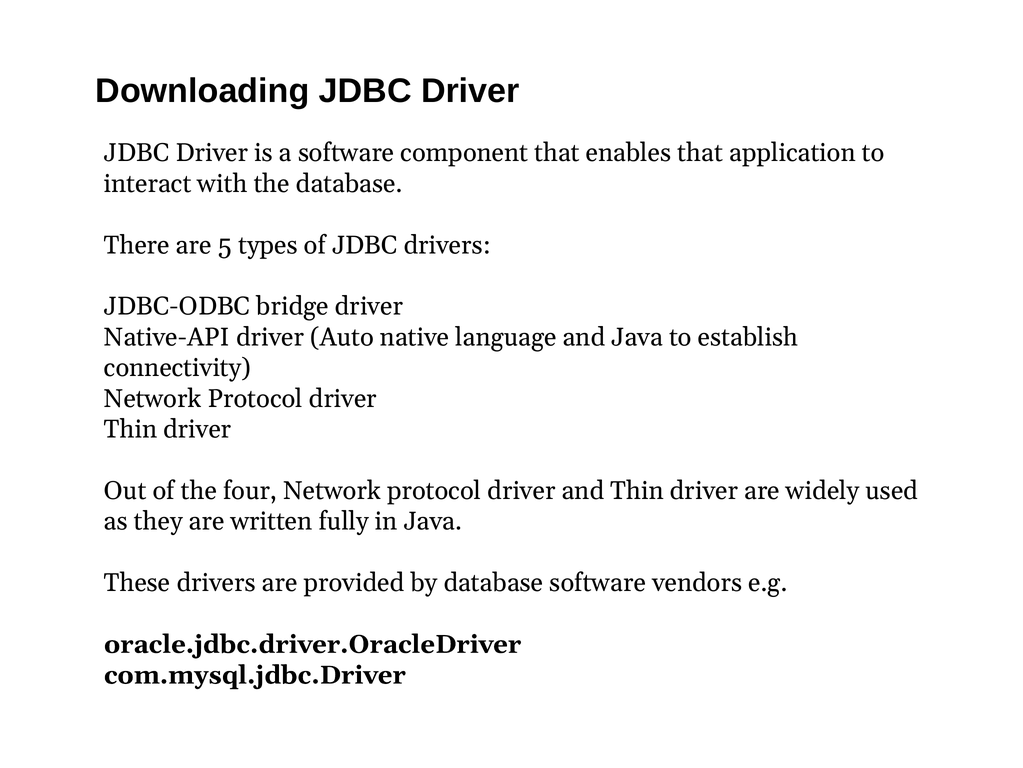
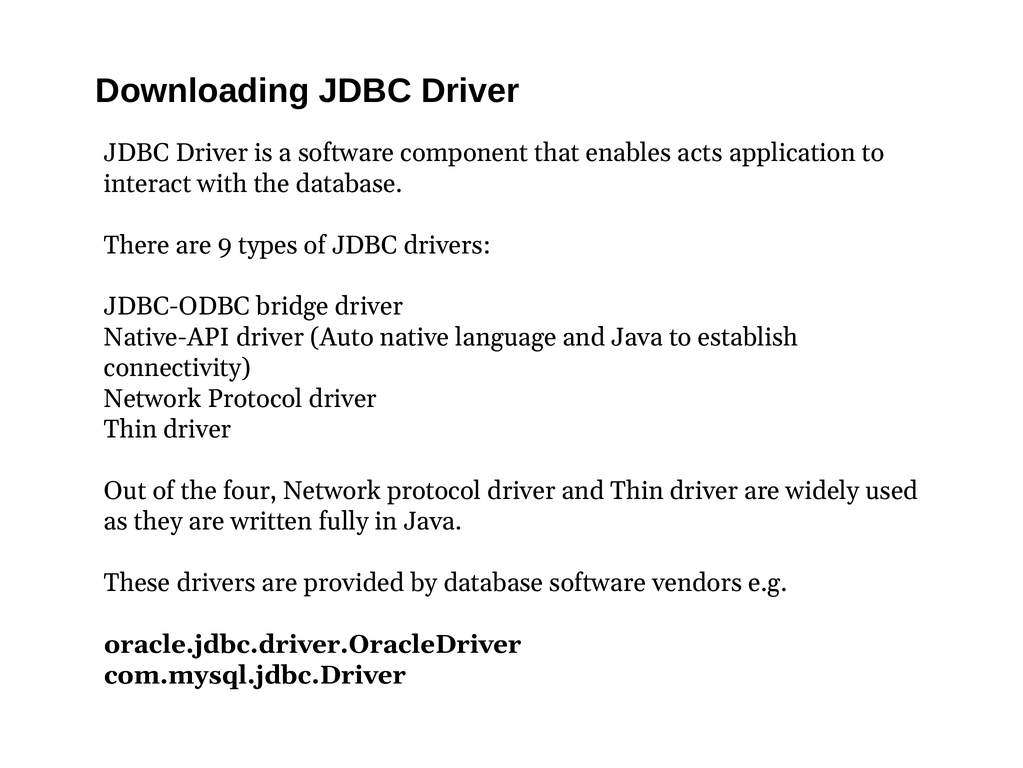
enables that: that -> acts (700, 153)
5: 5 -> 9 (225, 245)
